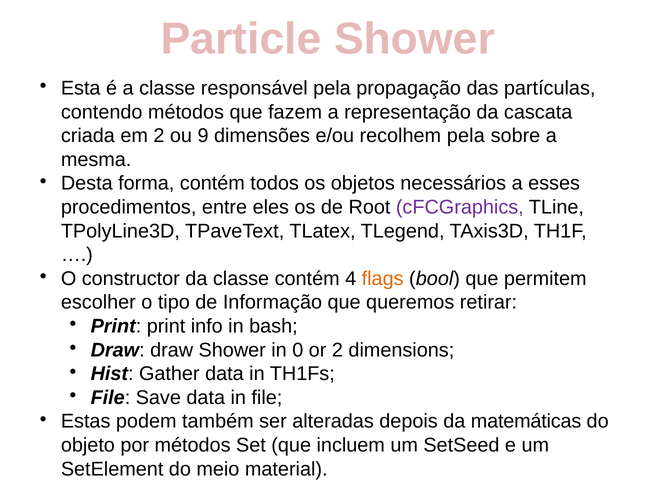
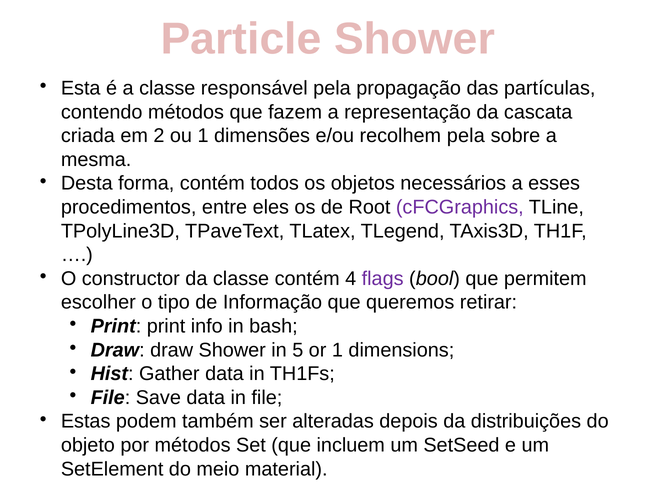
ou 9: 9 -> 1 (203, 136)
flags colour: orange -> purple (383, 279)
0: 0 -> 5 (298, 350)
or 2: 2 -> 1 (337, 350)
matemáticas: matemáticas -> distribuições (526, 421)
